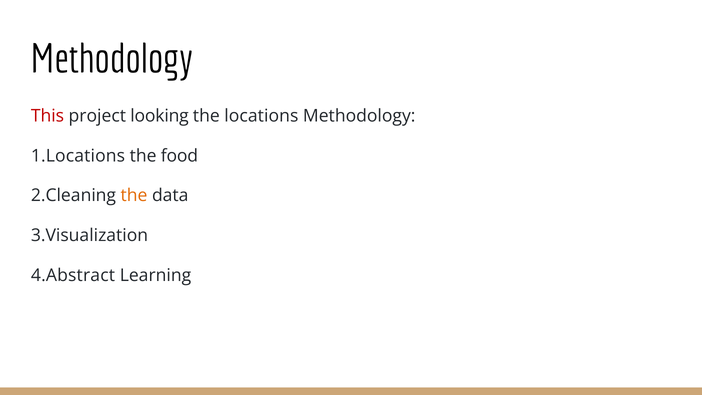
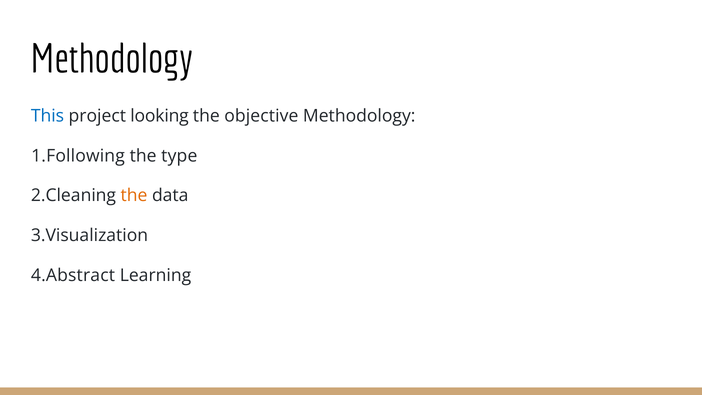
This colour: red -> blue (48, 116)
locations: locations -> objective (261, 116)
1.Locations: 1.Locations -> 1.Following (78, 156)
food: food -> type (179, 156)
